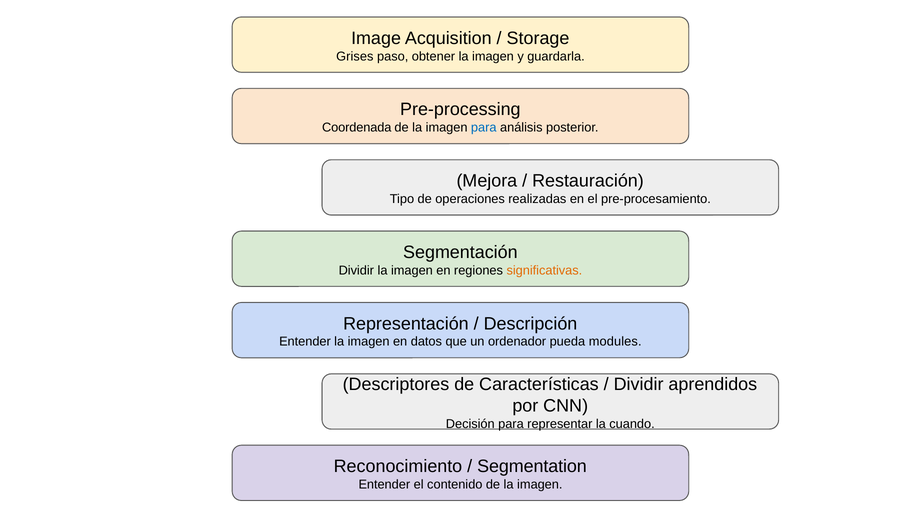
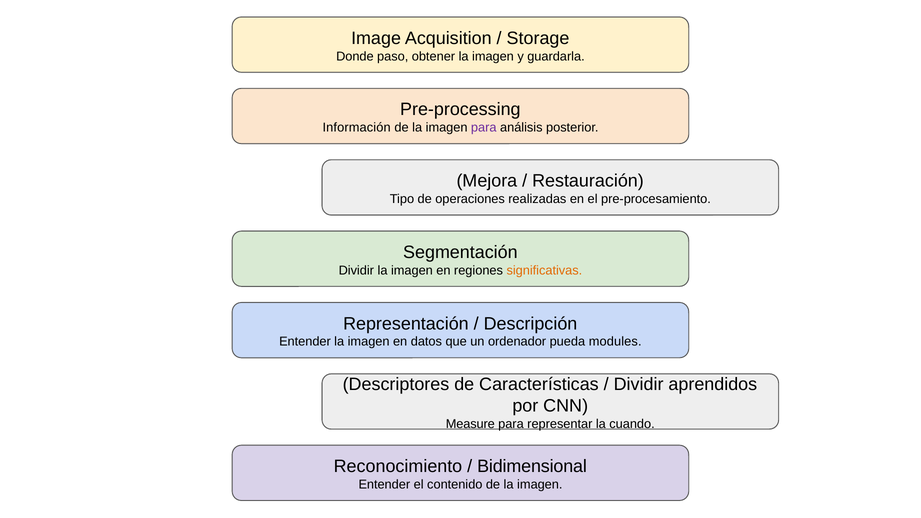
Grises: Grises -> Donde (355, 56)
Coordenada: Coordenada -> Información (357, 128)
para colour: blue -> purple (484, 128)
Decisión: Decisión -> Measure (470, 424)
Segmentation: Segmentation -> Bidimensional (532, 466)
